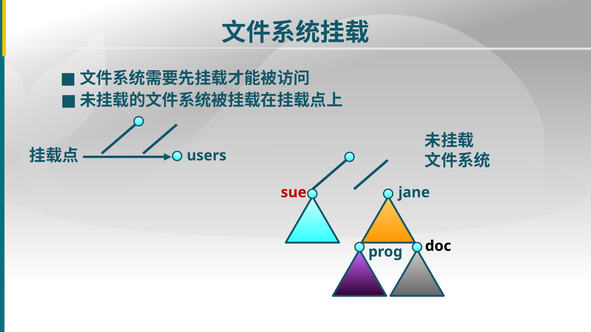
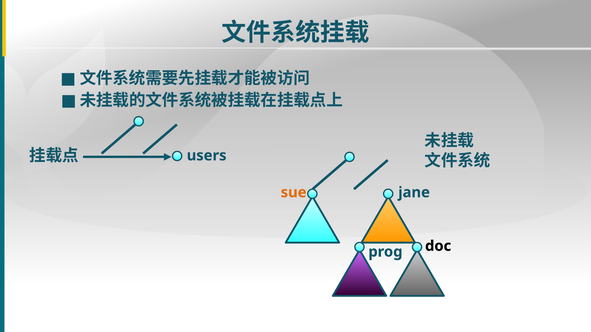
sue colour: red -> orange (294, 193)
